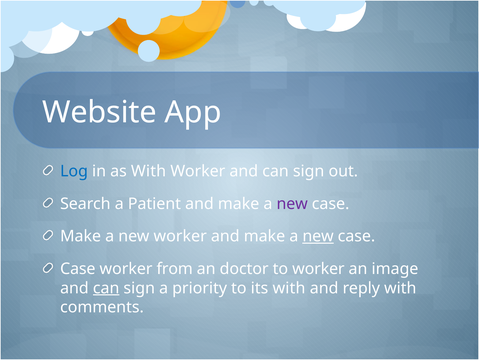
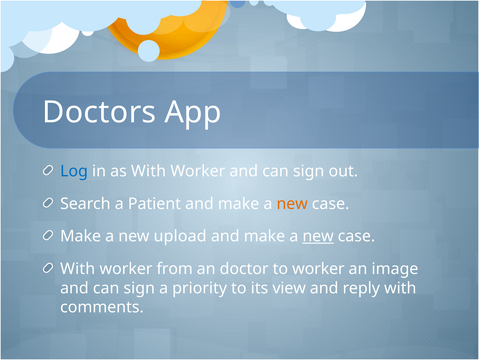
Website: Website -> Doctors (99, 112)
new colour: purple -> orange (292, 203)
new worker: worker -> upload (180, 236)
Case: Case -> With (78, 268)
can underline: present -> none (106, 287)
its with: with -> view (289, 287)
